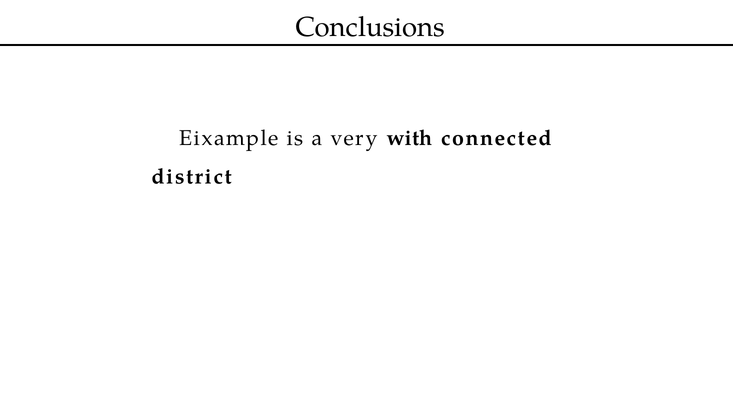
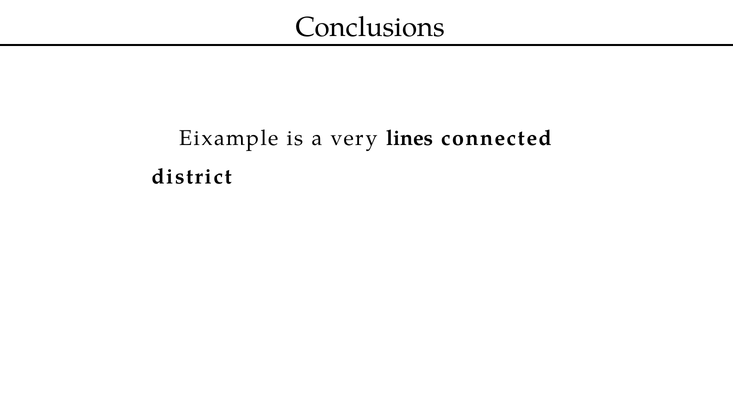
with: with -> lines (410, 138)
